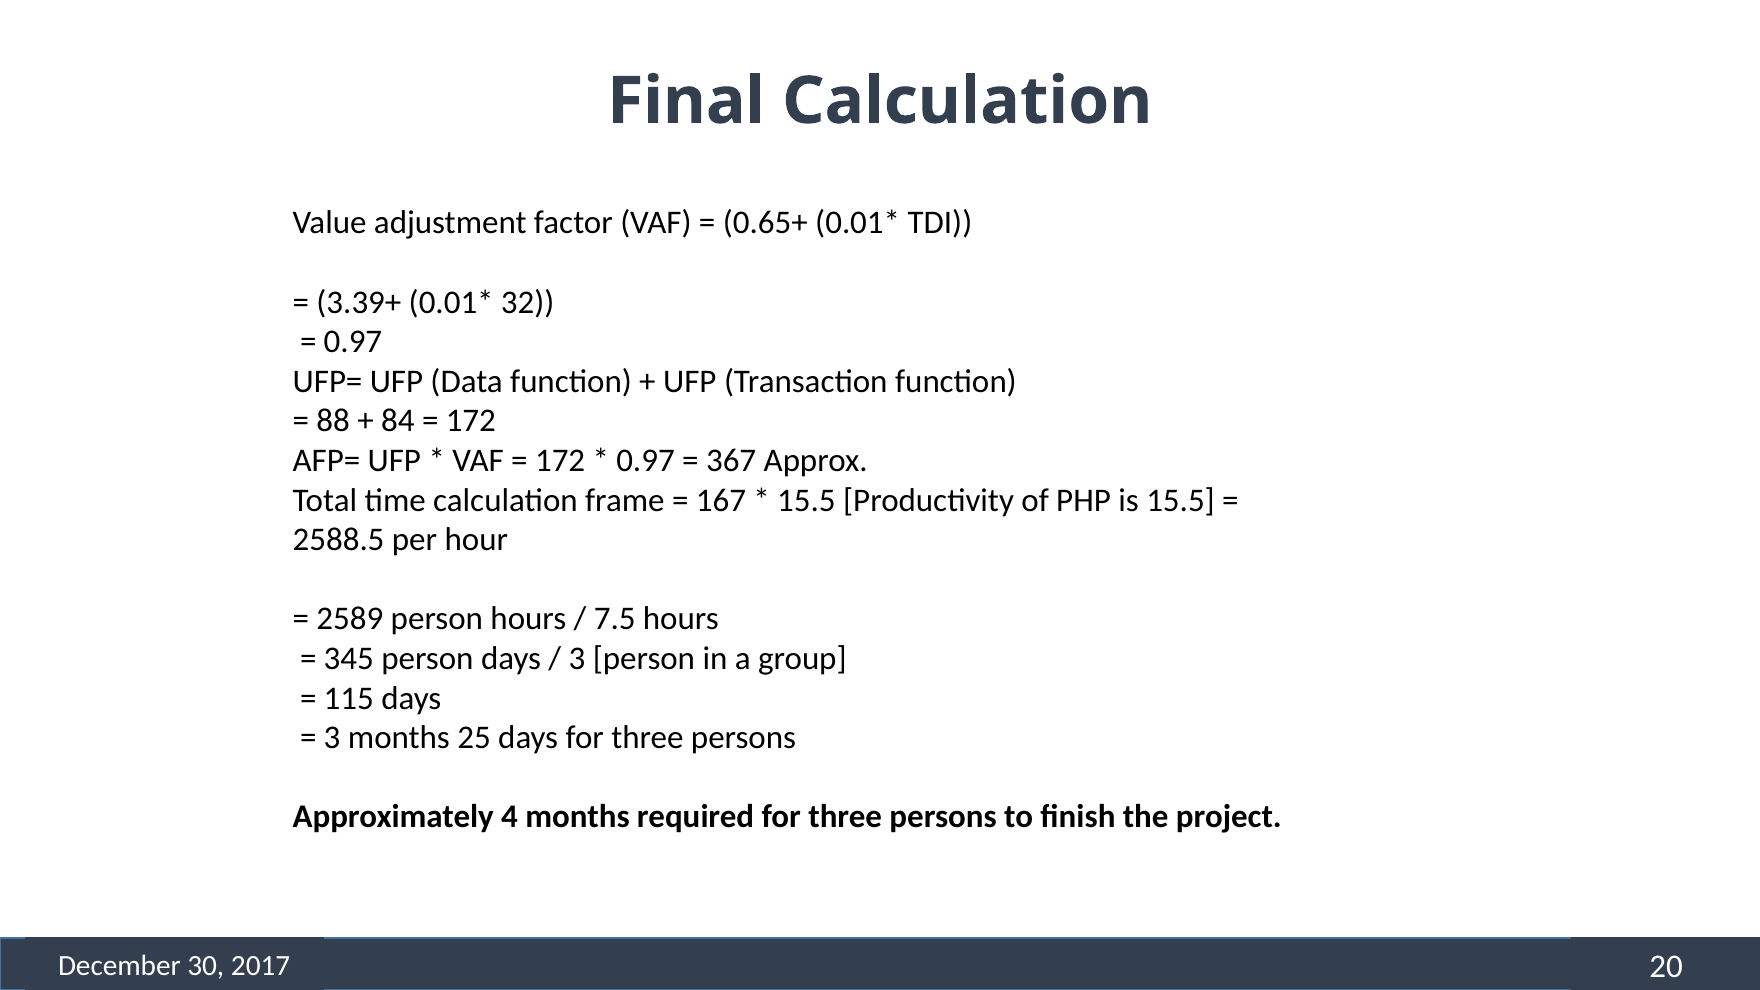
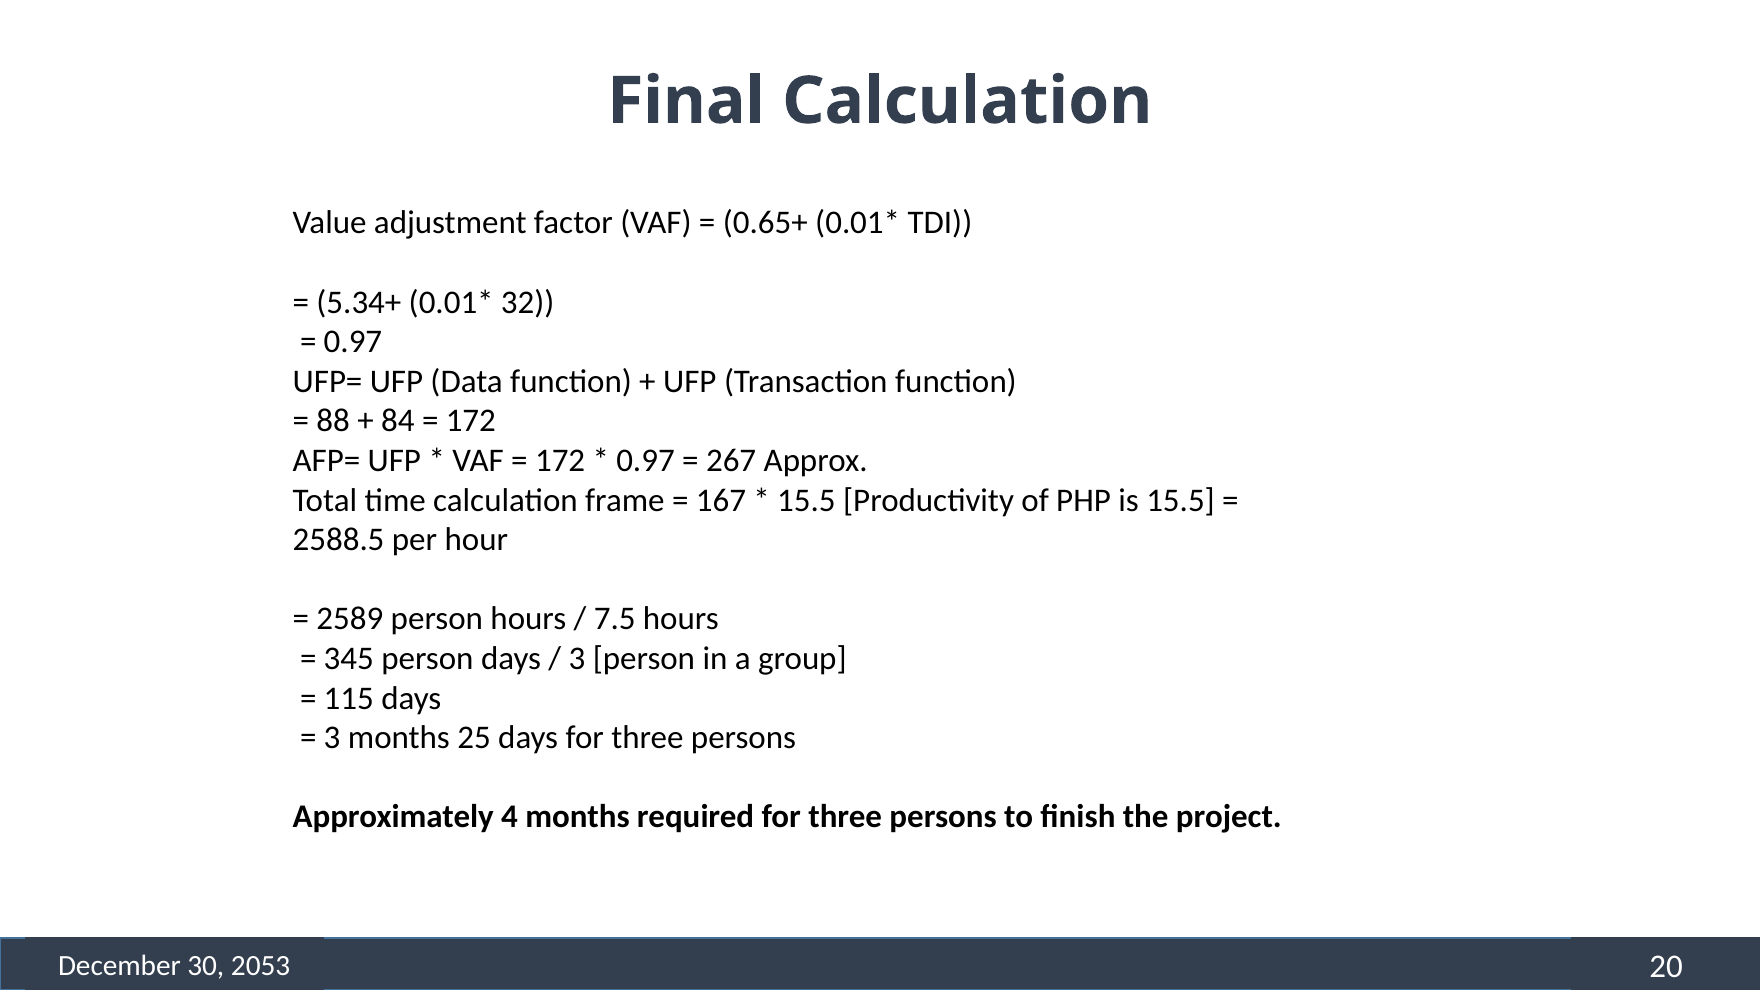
3.39+: 3.39+ -> 5.34+ (359, 302)
367: 367 -> 267 (731, 461)
2017: 2017 -> 2053 (261, 966)
